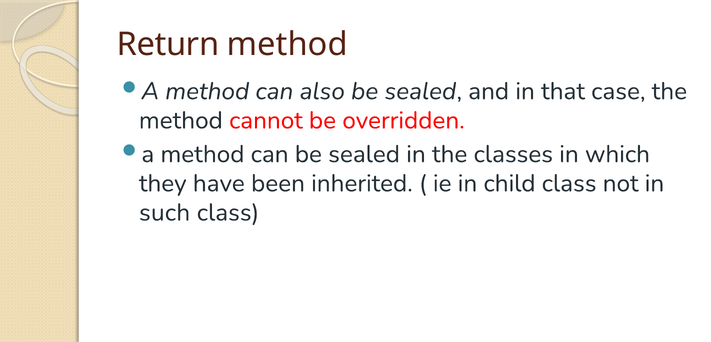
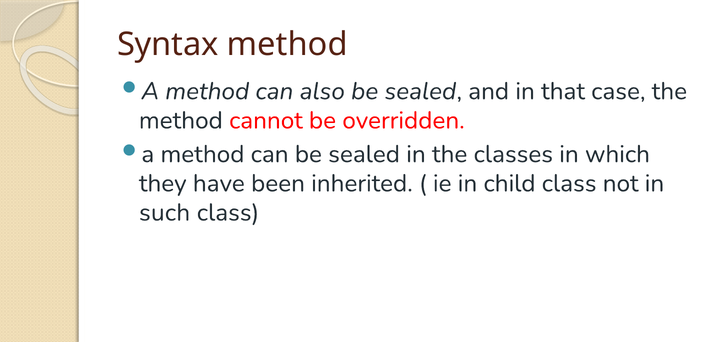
Return: Return -> Syntax (168, 44)
